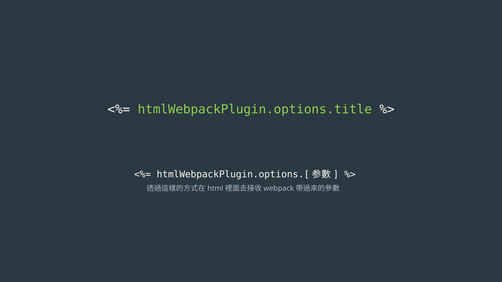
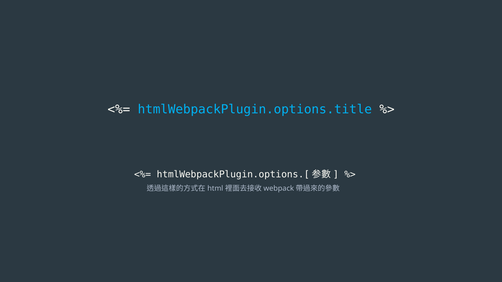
htmlWebpackPlugin.options.title colour: light green -> light blue (255, 109)
